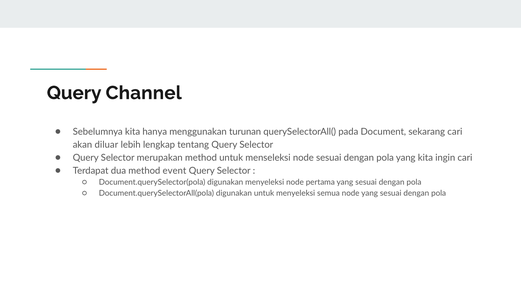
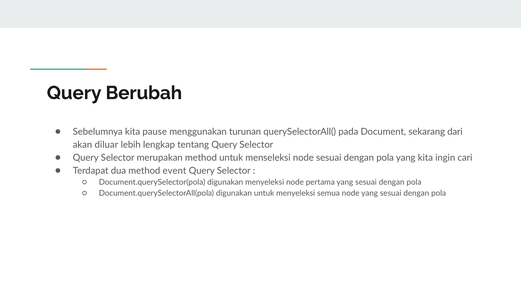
Channel: Channel -> Berubah (144, 93)
hanya: hanya -> pause (155, 132)
sekarang cari: cari -> dari (455, 132)
